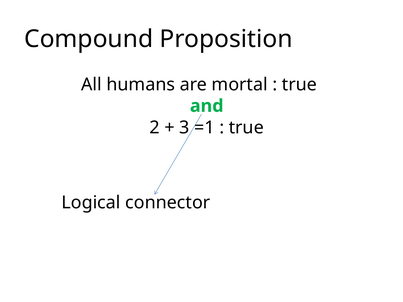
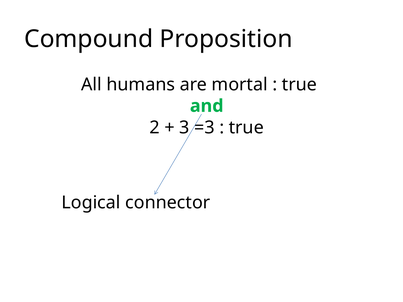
=1: =1 -> =3 (204, 128)
